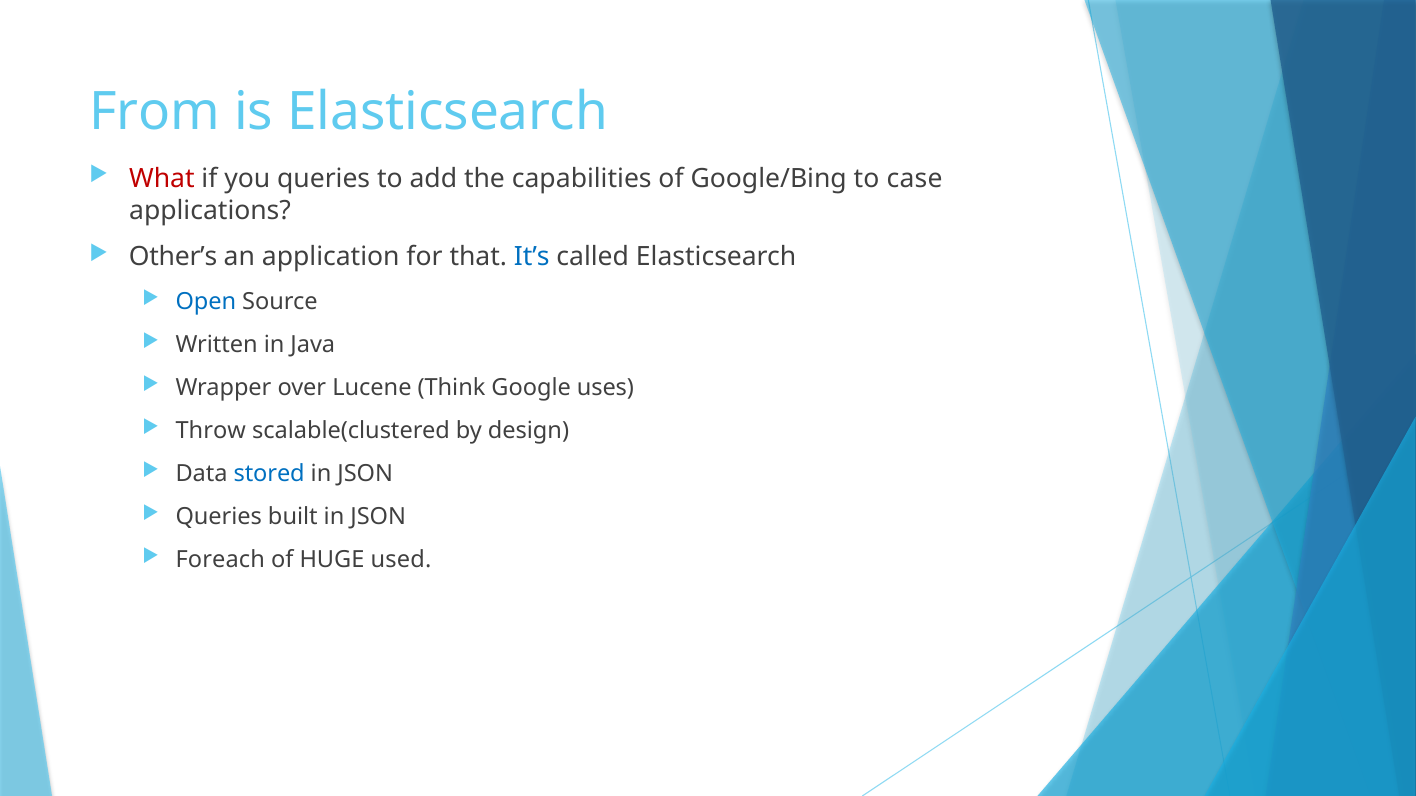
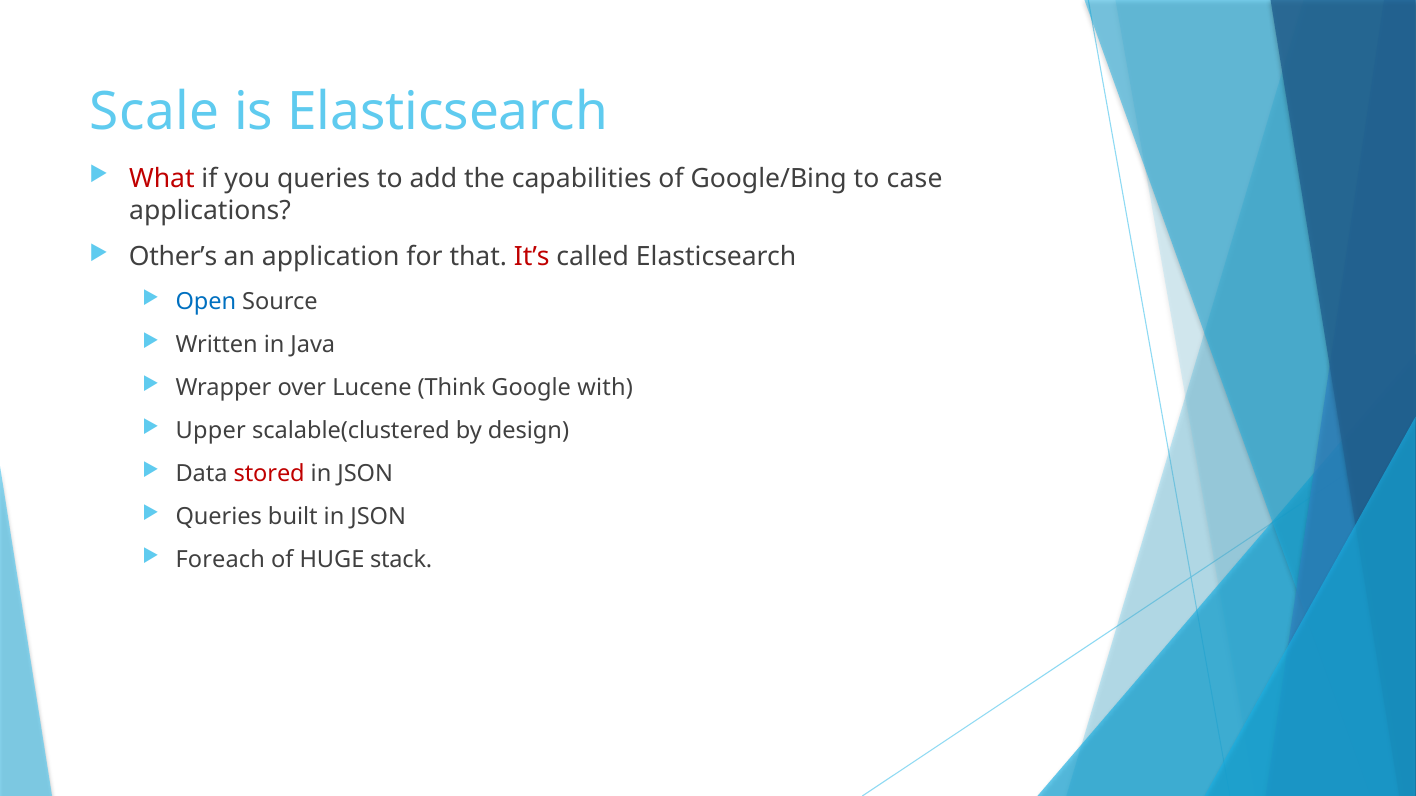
From: From -> Scale (155, 112)
It’s colour: blue -> red (532, 257)
uses: uses -> with (605, 388)
Throw: Throw -> Upper (211, 431)
stored colour: blue -> red (269, 474)
used: used -> stack (401, 560)
